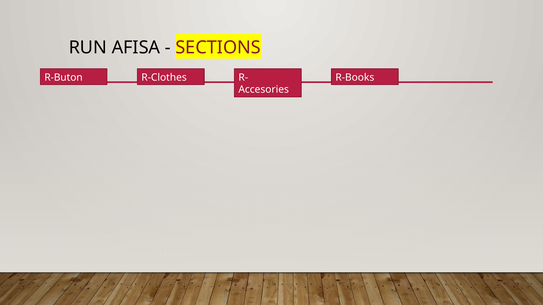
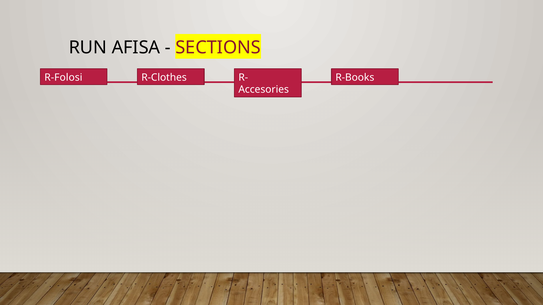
R-Buton: R-Buton -> R-Folosi (63, 77)
